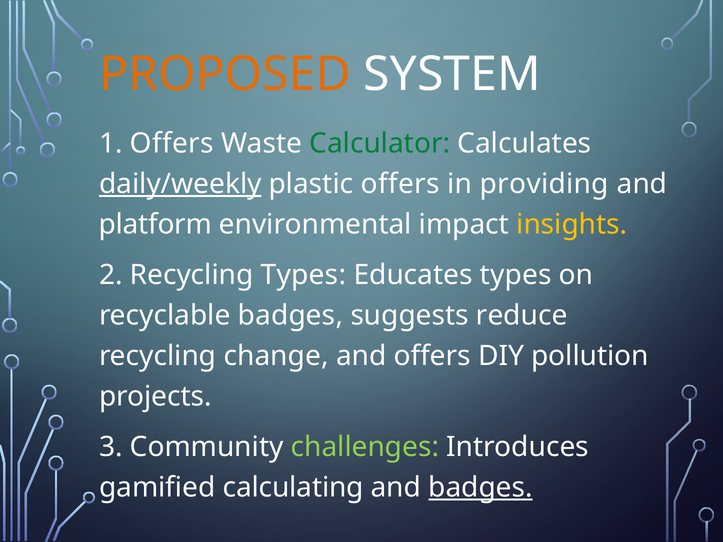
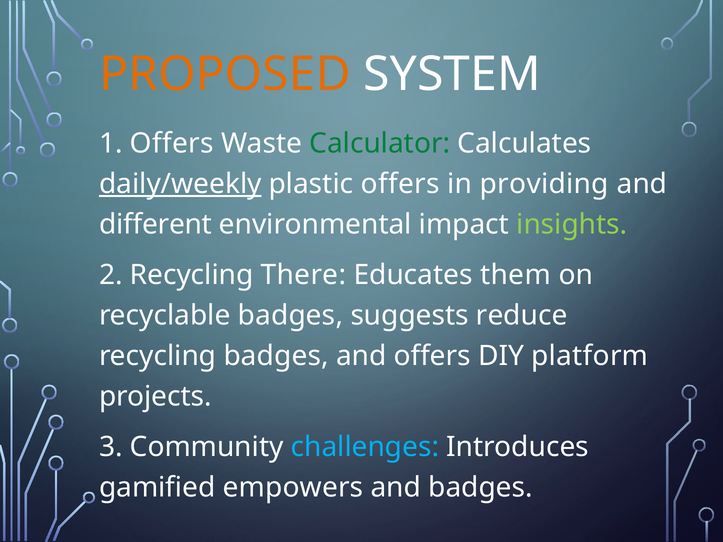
platform: platform -> different (155, 224)
insights colour: yellow -> light green (572, 224)
Recycling Types: Types -> There (304, 275)
Educates types: types -> them (516, 275)
recycling change: change -> badges (276, 356)
pollution: pollution -> platform (590, 356)
challenges colour: light green -> light blue (365, 447)
calculating: calculating -> empowers (293, 488)
badges underline: present -> none (481, 488)
